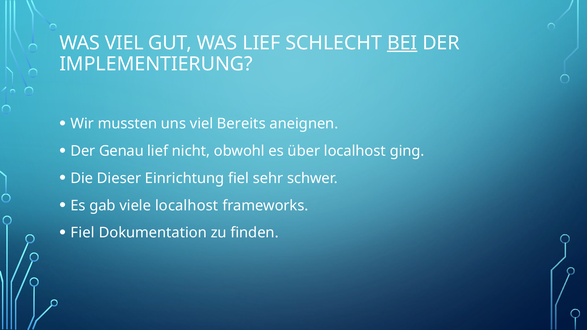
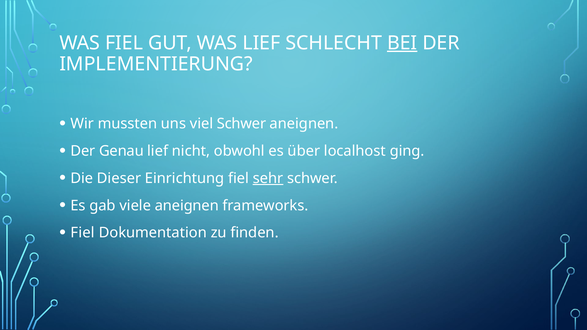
WAS VIEL: VIEL -> FIEL (124, 43)
viel Bereits: Bereits -> Schwer (241, 124)
sehr underline: none -> present (268, 178)
viele localhost: localhost -> aneignen (187, 206)
